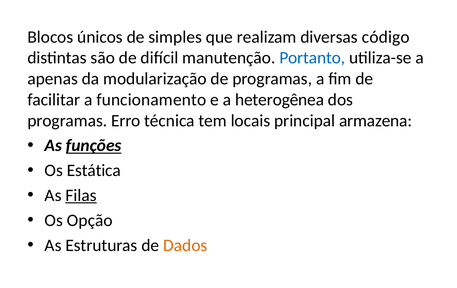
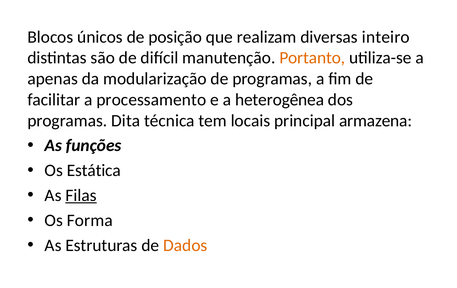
simples: simples -> posição (175, 37)
código: código -> inteiro (386, 37)
Portanto colour: blue -> orange (312, 58)
funcionamento: funcionamento -> processamento (151, 100)
Erro: Erro -> Dita (126, 121)
funções underline: present -> none (94, 146)
Opção: Opção -> Forma (90, 221)
